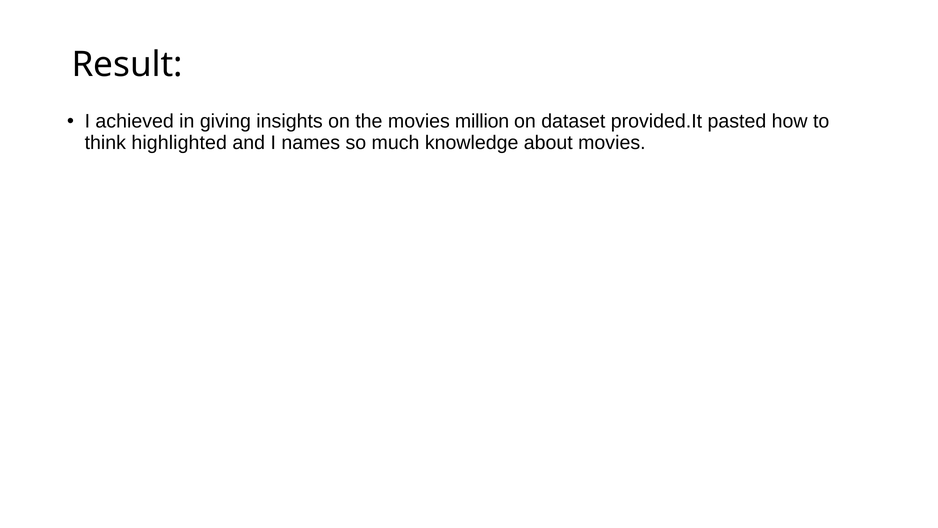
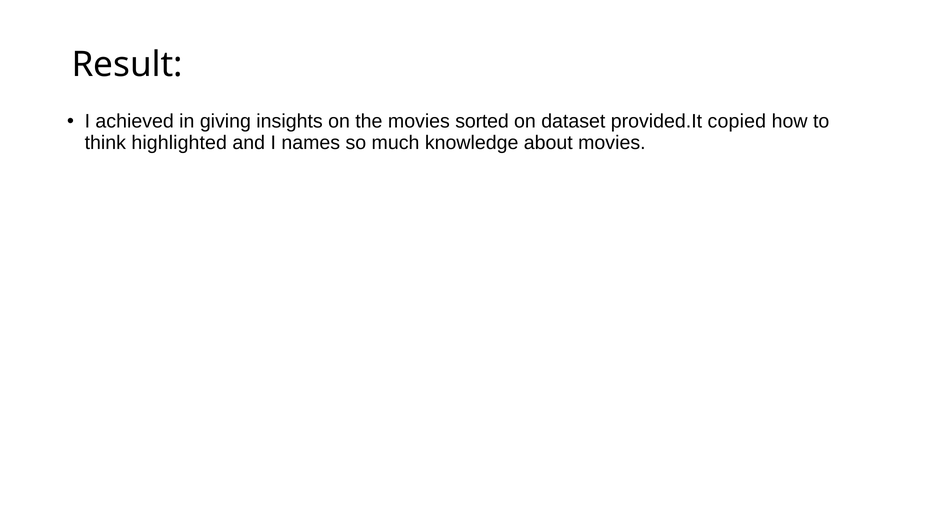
million: million -> sorted (482, 121)
pasted: pasted -> copied (737, 121)
